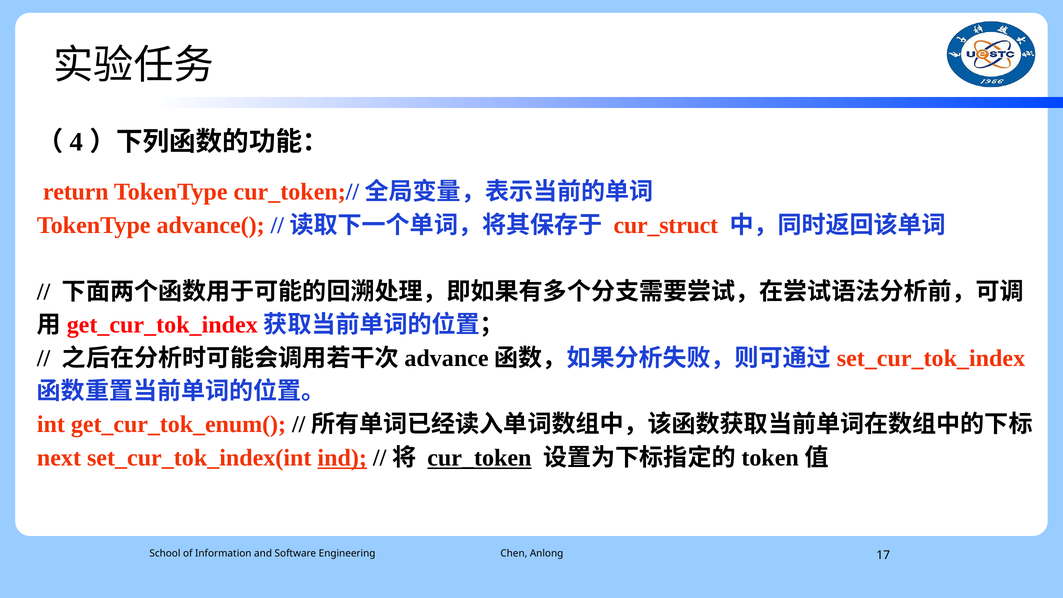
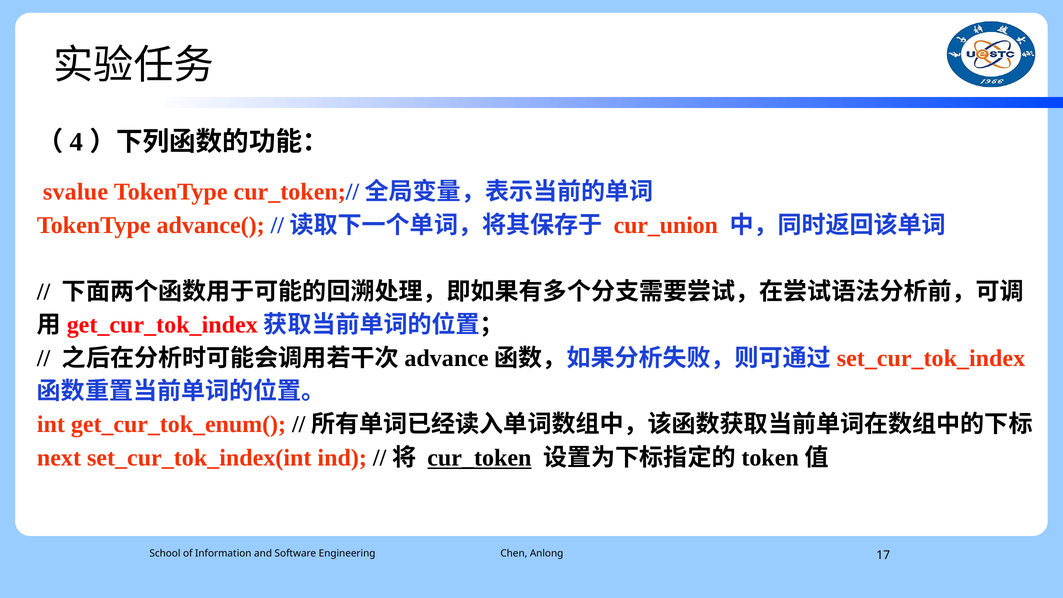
return: return -> svalue (76, 192)
cur_struct: cur_struct -> cur_union (666, 225)
ind underline: present -> none (342, 458)
